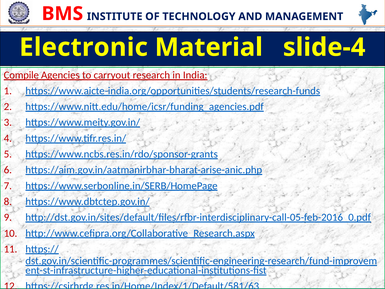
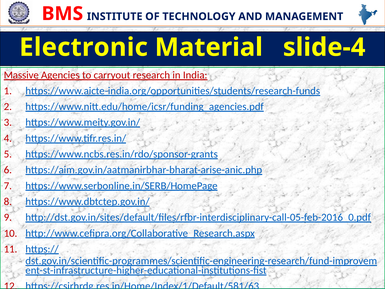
Compile: Compile -> Massive (21, 75)
